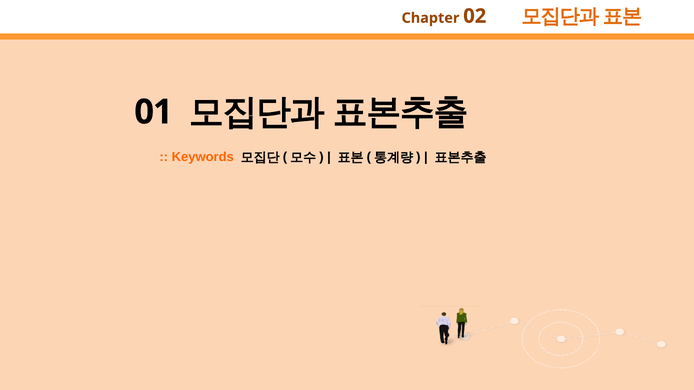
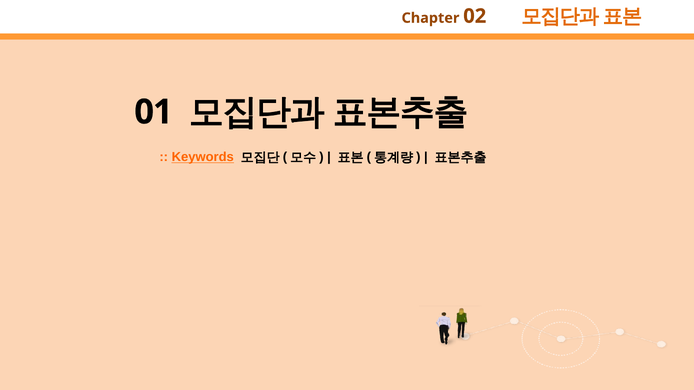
Keywords underline: none -> present (203, 157)
